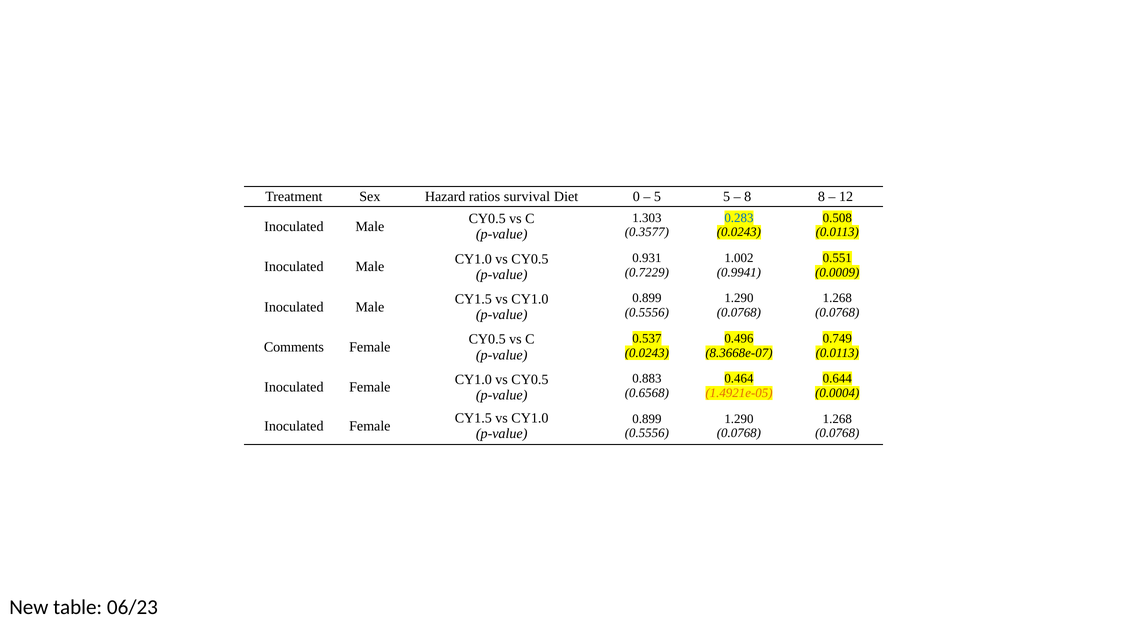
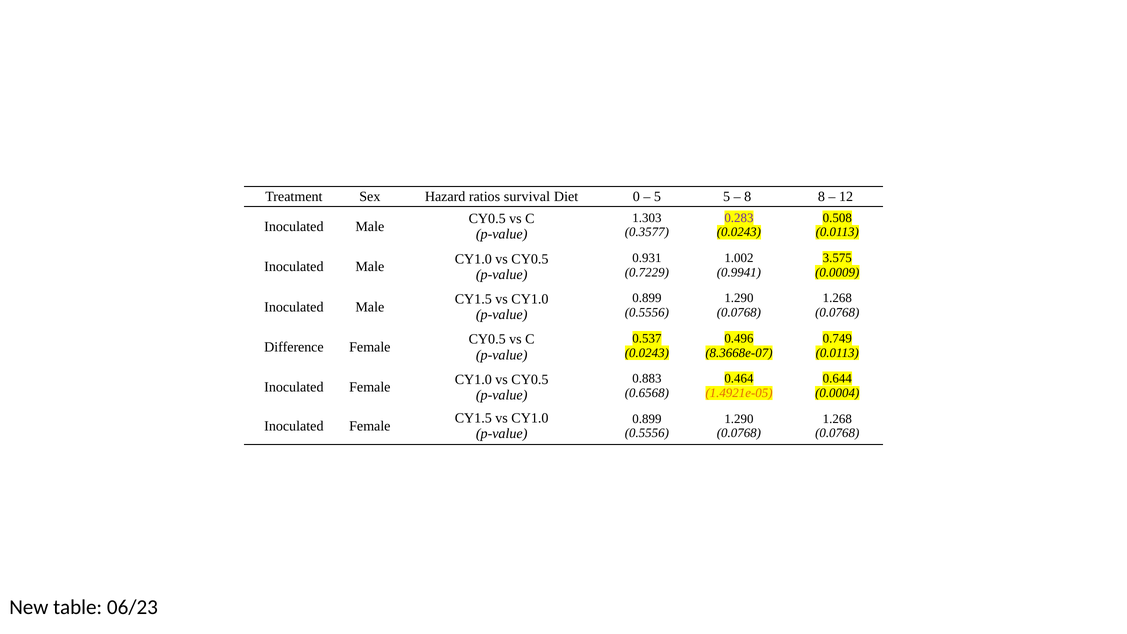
0.283 colour: blue -> purple (739, 218)
0.551: 0.551 -> 3.575 (837, 258)
Comments: Comments -> Difference (294, 347)
